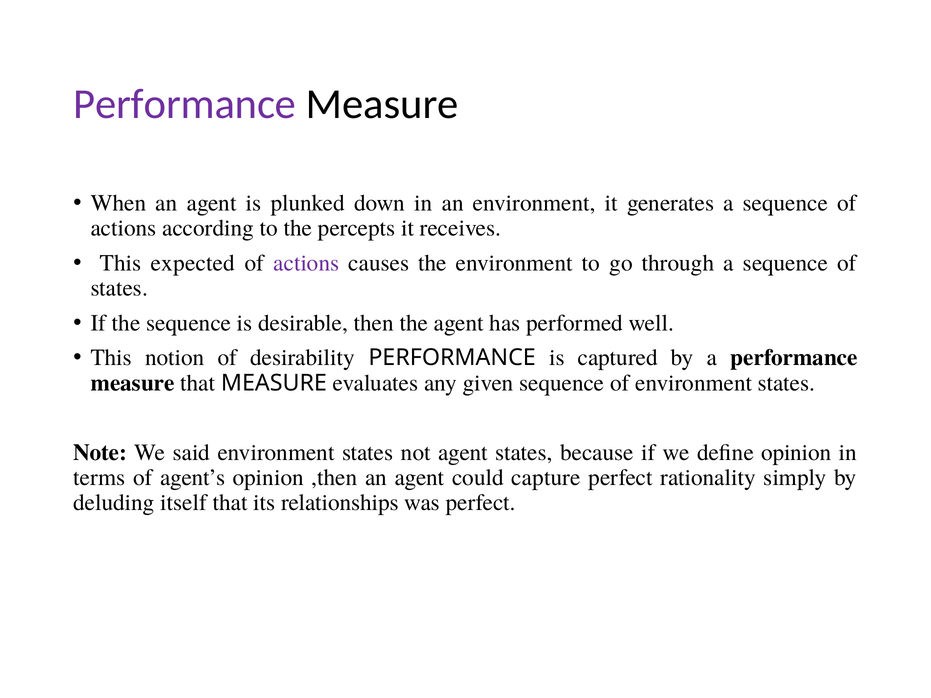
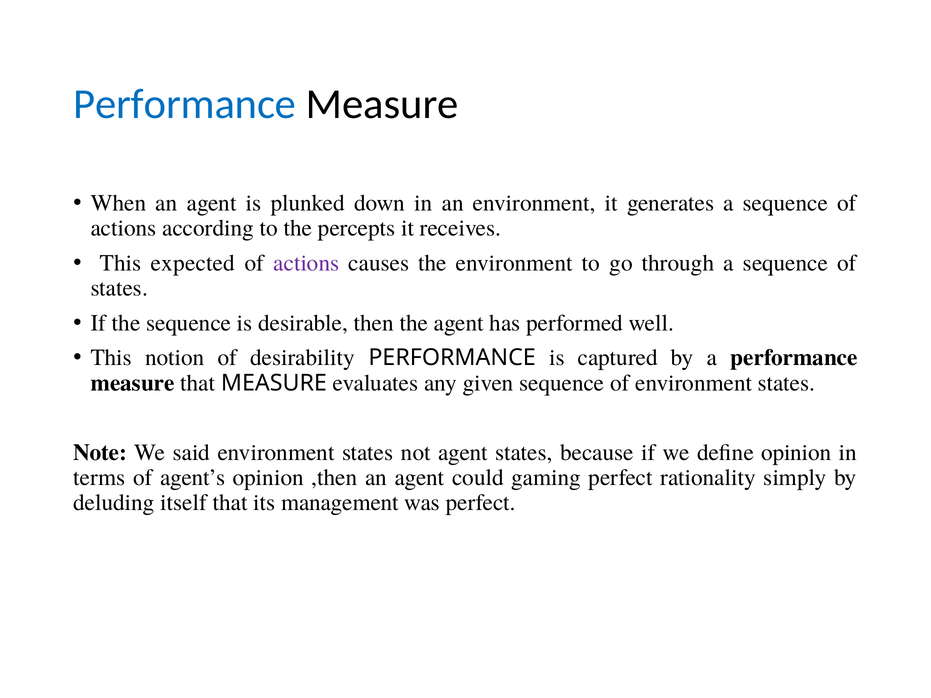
Performance colour: purple -> blue (185, 104)
capture: capture -> gaming (546, 478)
relationships: relationships -> management (340, 503)
